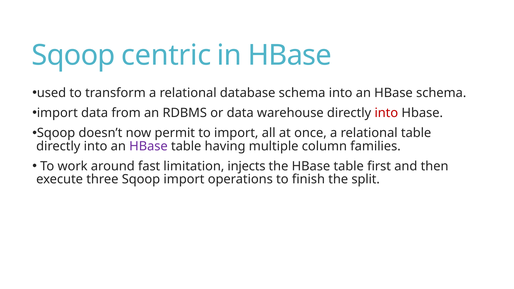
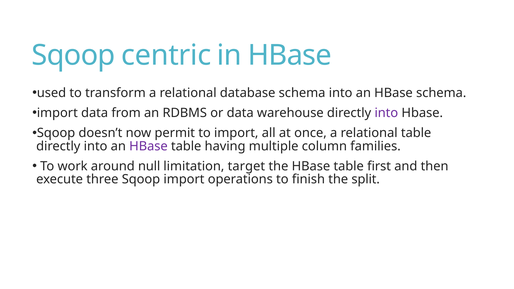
into colour: red -> purple (386, 113)
fast: fast -> null (149, 166)
injects: injects -> target (246, 166)
